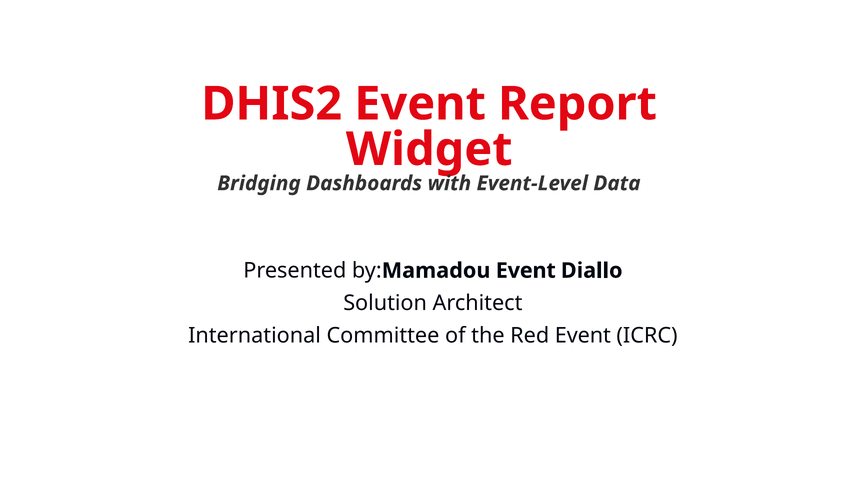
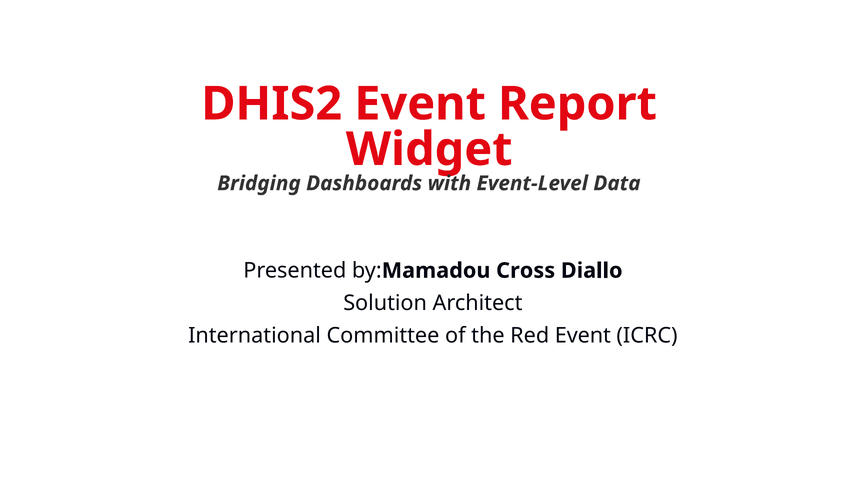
Event: Event -> Cross (526, 271)
